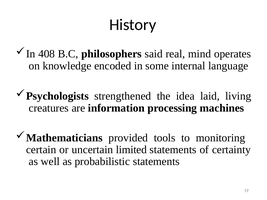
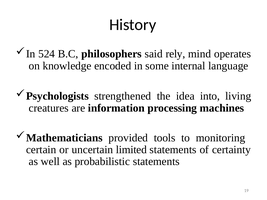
408: 408 -> 524 (47, 54)
real: real -> rely (175, 54)
laid: laid -> into (210, 96)
